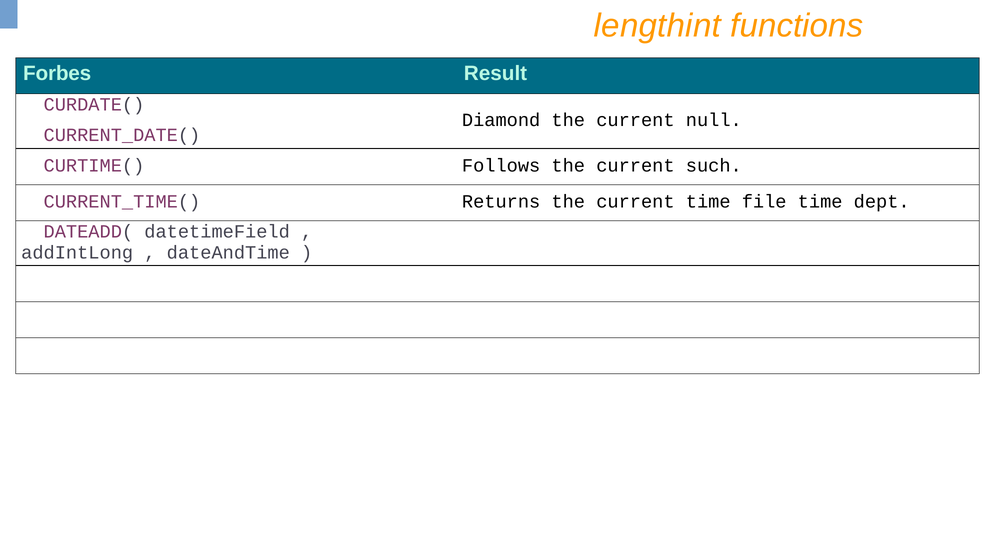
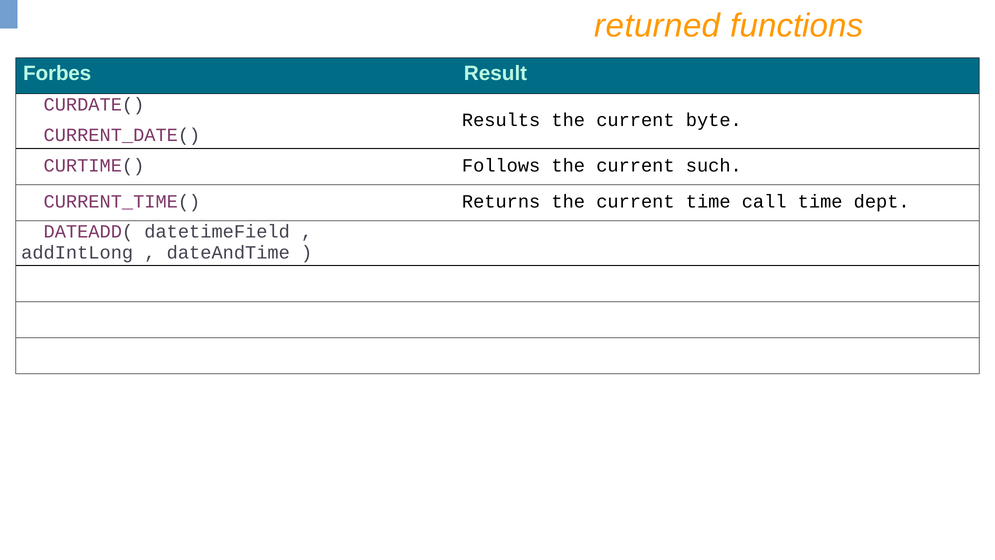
lengthint: lengthint -> returned (657, 26)
Diamond: Diamond -> Results (501, 120)
null: null -> byte (714, 120)
file: file -> call (764, 201)
